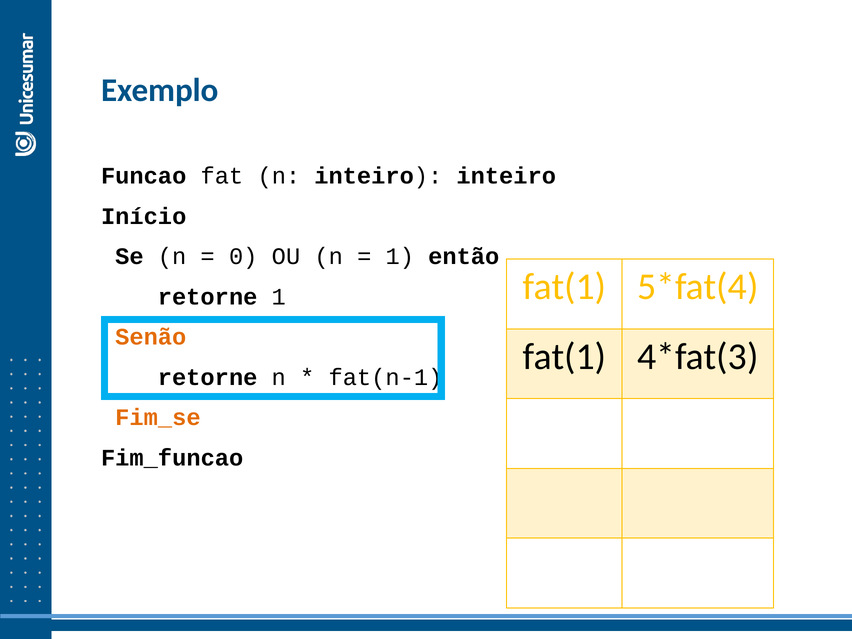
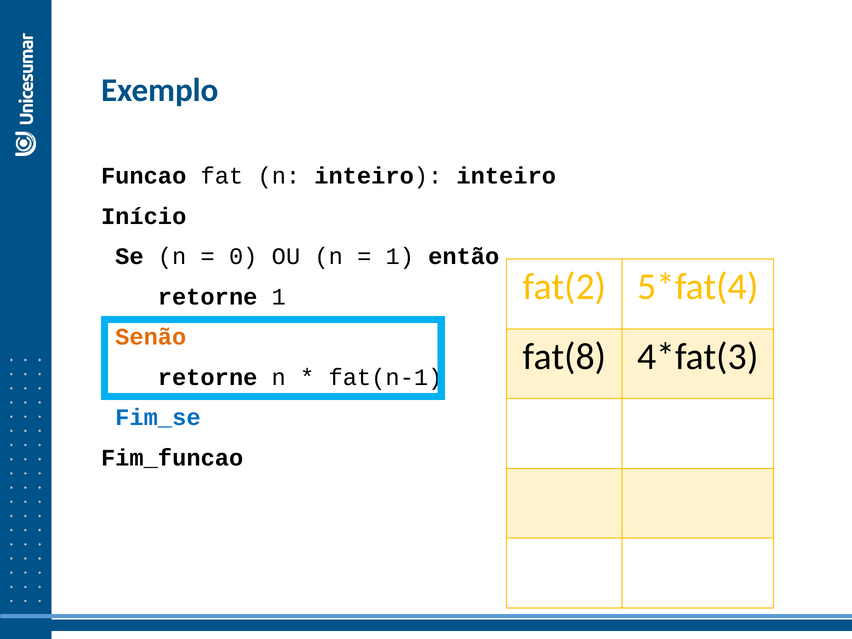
fat(1: fat(1 -> fat(2 (564, 287)
fat(1: fat(1 -> fat(8 (564, 357)
Fim_se colour: orange -> blue (158, 418)
